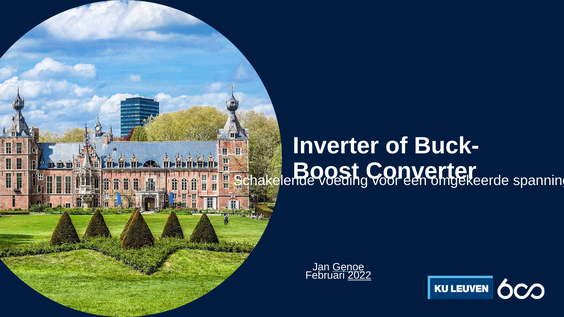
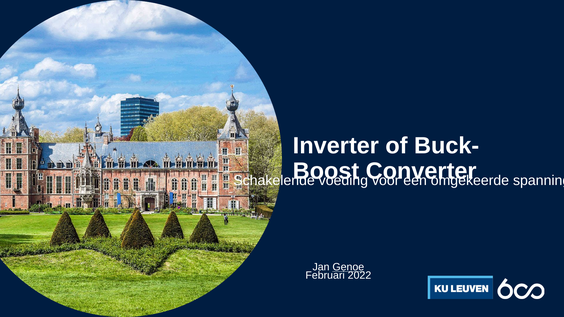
2022 underline: present -> none (359, 276)
